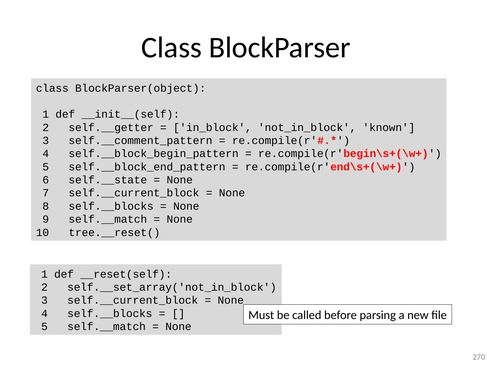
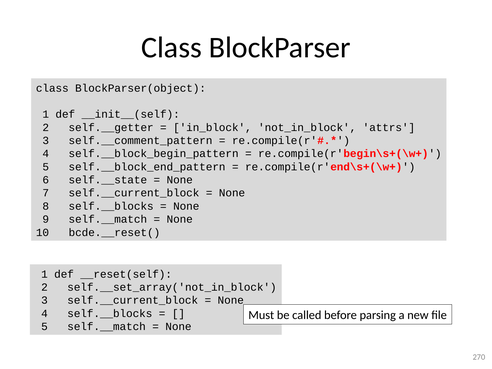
known: known -> attrs (389, 127)
tree.__reset(: tree.__reset( -> bcde.__reset( (114, 232)
